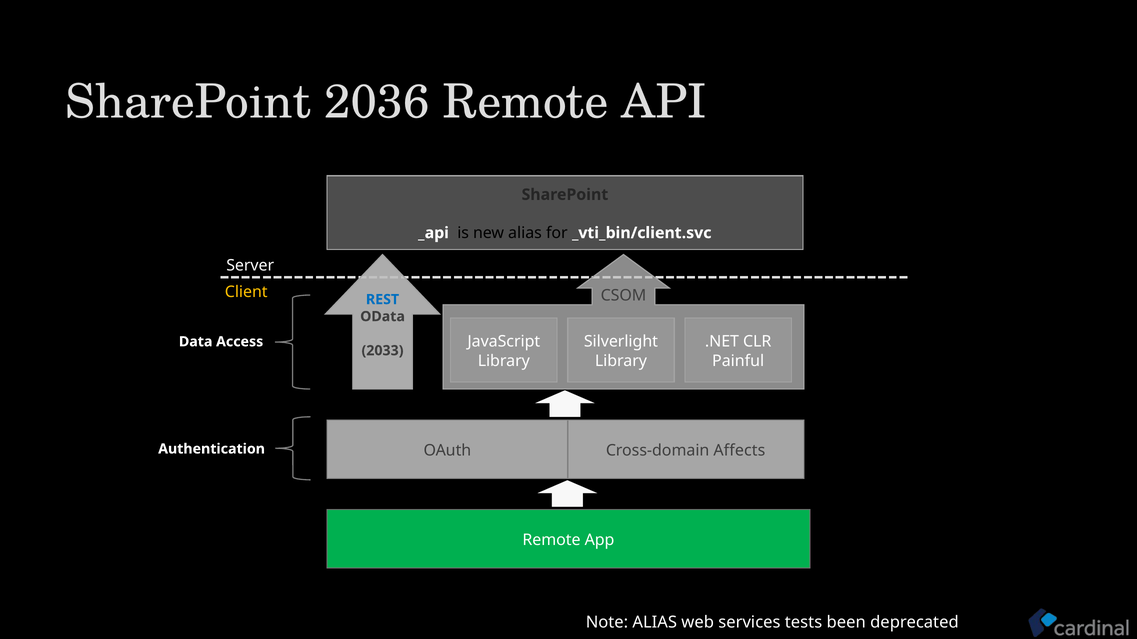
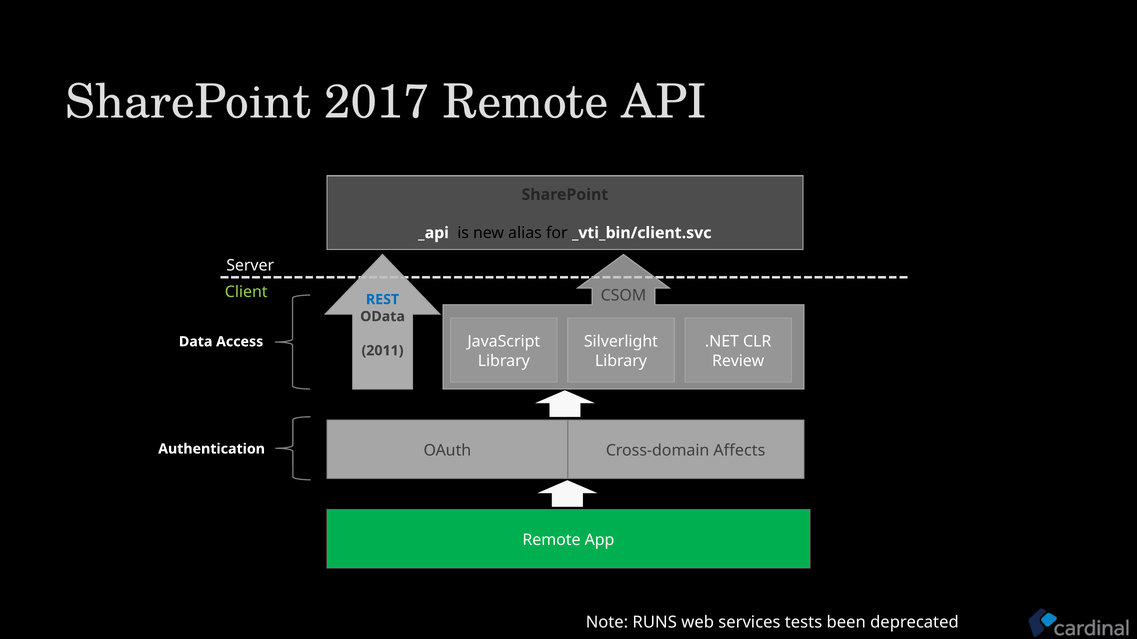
2036: 2036 -> 2017 (377, 102)
Client colour: yellow -> light green (246, 292)
2033: 2033 -> 2011 (383, 351)
Painful: Painful -> Review (738, 361)
Note ALIAS: ALIAS -> RUNS (655, 623)
